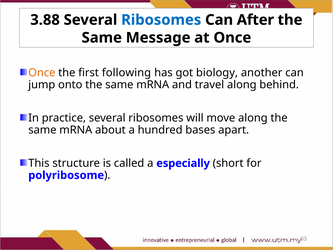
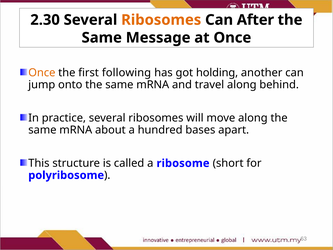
3.88: 3.88 -> 2.30 (45, 20)
Ribosomes colour: blue -> orange (161, 20)
biology: biology -> holding (217, 73)
especially: especially -> ribosome (183, 163)
